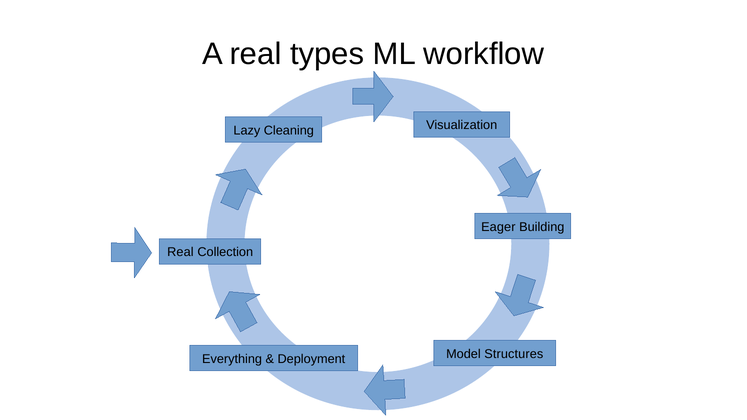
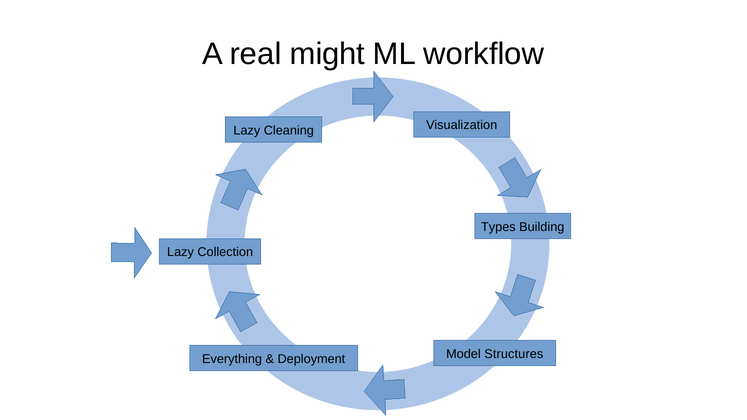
types: types -> might (327, 54)
Eager: Eager -> Types (498, 227)
Real: Real -> Lazy (180, 252)
